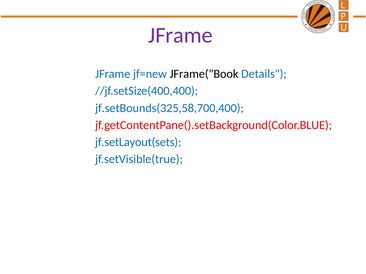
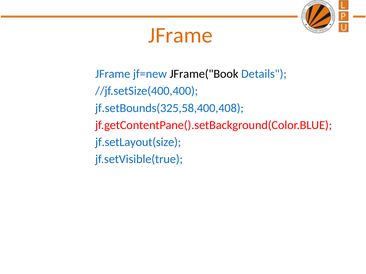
JFrame colour: purple -> orange (180, 35)
jf.setBounds(325,58,700,400: jf.setBounds(325,58,700,400 -> jf.setBounds(325,58,400,408 (169, 108)
jf.setLayout(sets: jf.setLayout(sets -> jf.setLayout(size (138, 142)
